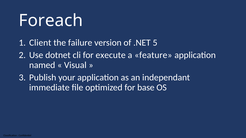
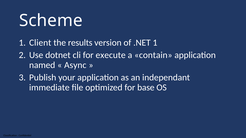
Foreach: Foreach -> Scheme (51, 21)
failure: failure -> results (80, 43)
.NET 5: 5 -> 1 (155, 43)
feature: feature -> contain (153, 55)
Visual: Visual -> Async (75, 65)
